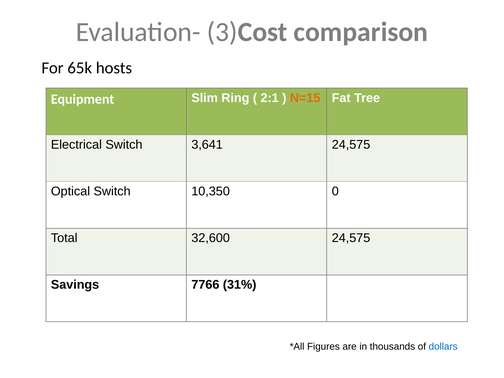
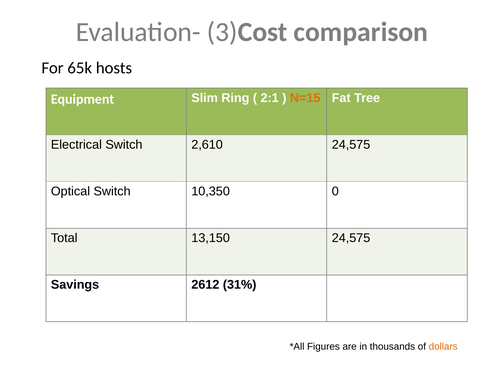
3,641: 3,641 -> 2,610 (207, 145)
32,600: 32,600 -> 13,150 (211, 238)
7766: 7766 -> 2612 (205, 285)
dollars colour: blue -> orange (443, 347)
